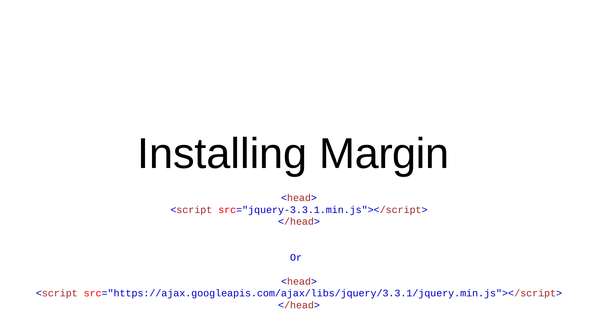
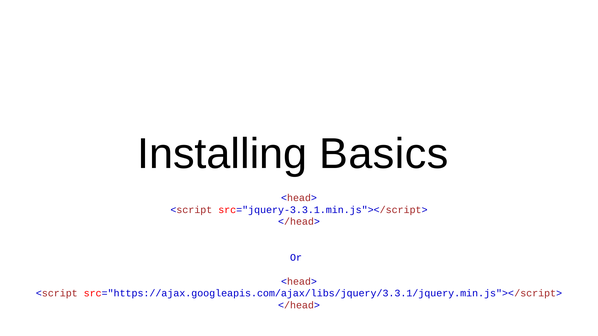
Margin: Margin -> Basics (384, 154)
